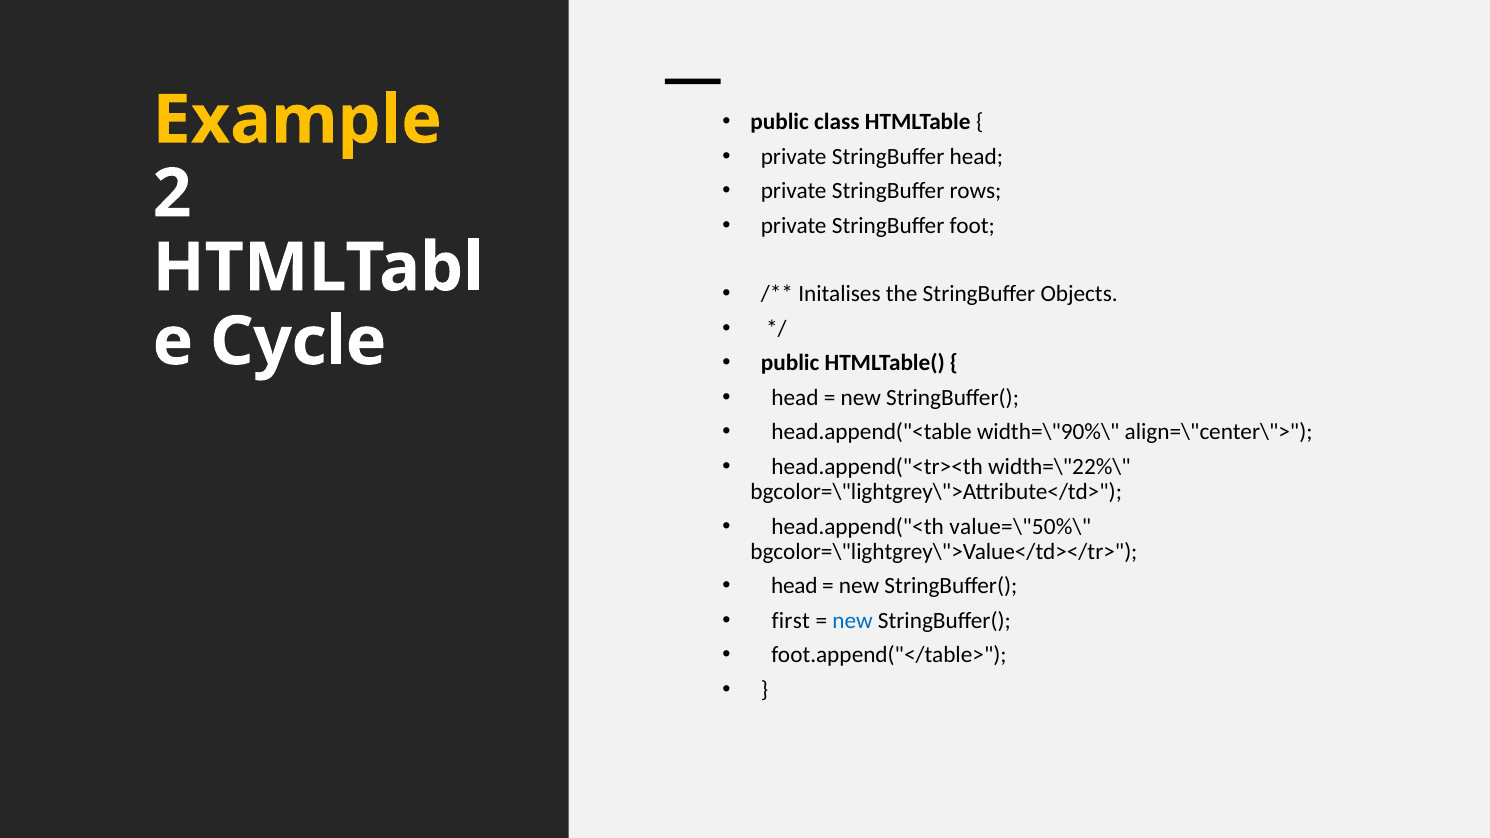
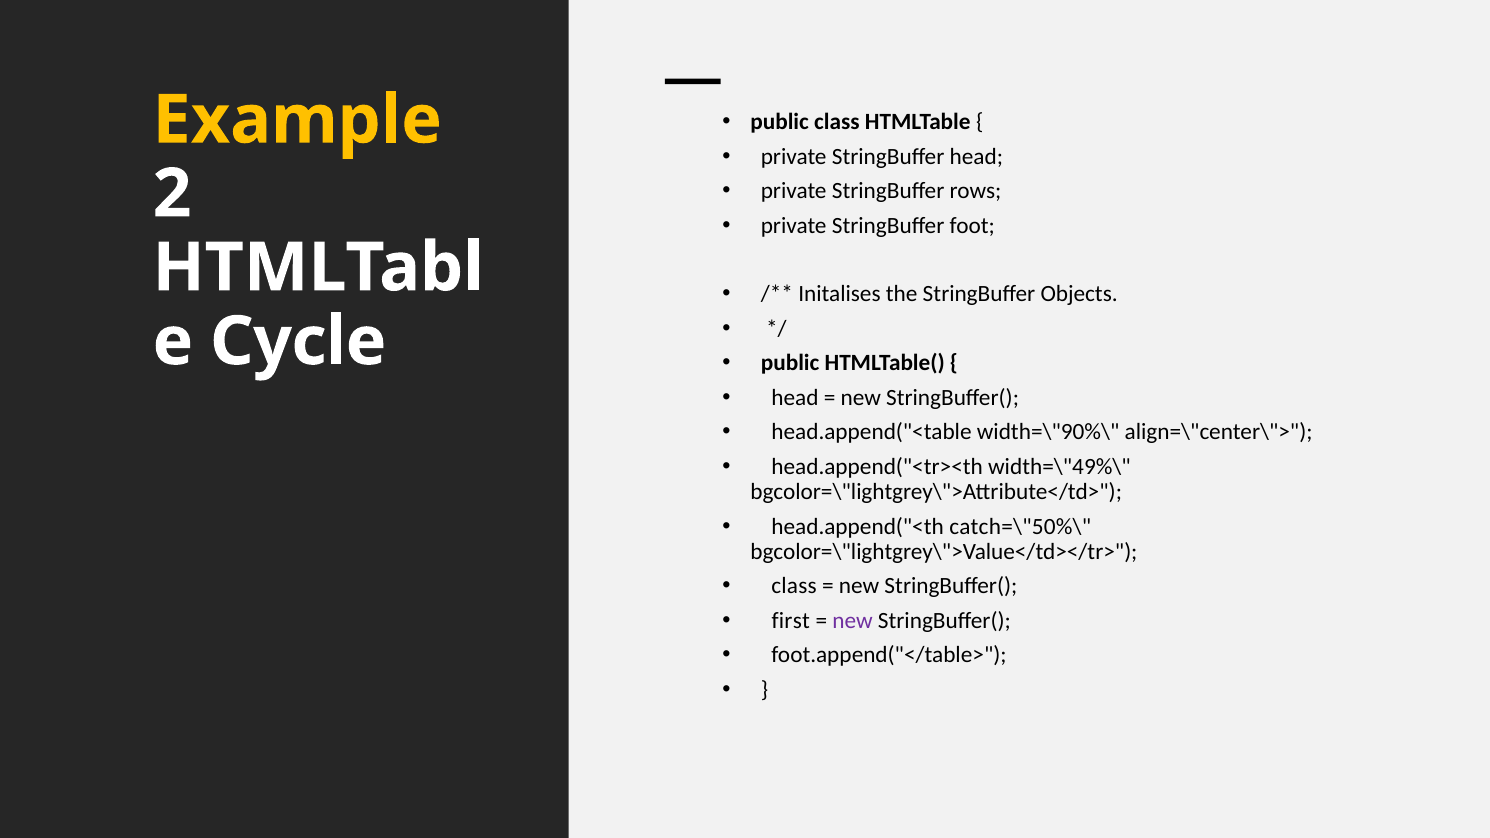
width=\"22%\: width=\"22%\ -> width=\"49%\ (1059, 467)
value=\"50%\: value=\"50%\ -> catch=\"50%\ (1020, 526)
head: head -> class (794, 586)
new colour: blue -> purple (853, 621)
